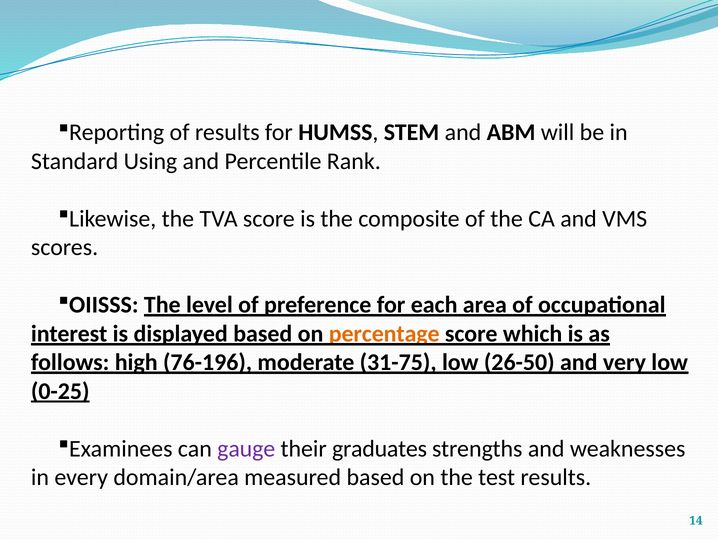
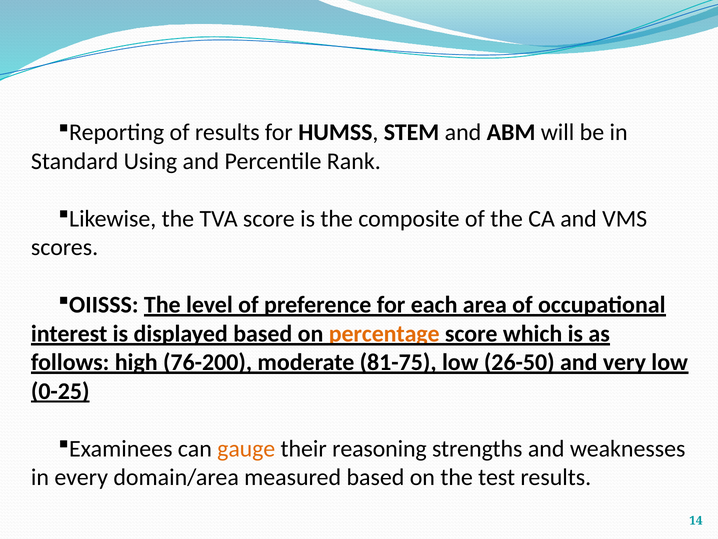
76-196: 76-196 -> 76-200 (208, 362)
31-75: 31-75 -> 81-75 (398, 362)
gauge colour: purple -> orange (246, 448)
graduates: graduates -> reasoning (379, 448)
